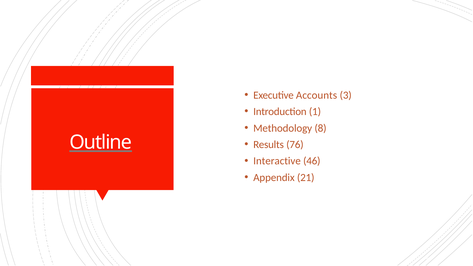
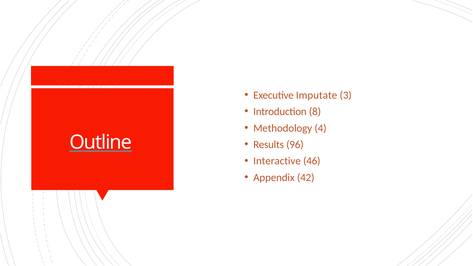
Accounts: Accounts -> Imputate (317, 95)
1: 1 -> 8 (315, 112)
8: 8 -> 4 (321, 128)
76: 76 -> 96 (295, 145)
21: 21 -> 42 (306, 177)
